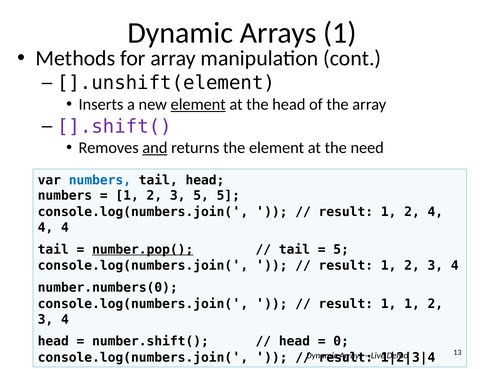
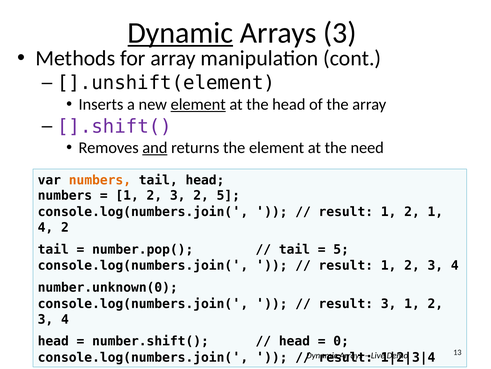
Dynamic underline: none -> present (180, 33)
Arrays 1: 1 -> 3 (340, 33)
numbers colour: blue -> orange (100, 180)
3 5: 5 -> 2 (201, 195)
2 4: 4 -> 1 (435, 212)
4: 4 -> 2 (65, 227)
number.pop( underline: present -> none (143, 249)
number.numbers(0: number.numbers(0 -> number.unknown(0 (108, 287)
1: 1 -> 3 (389, 303)
